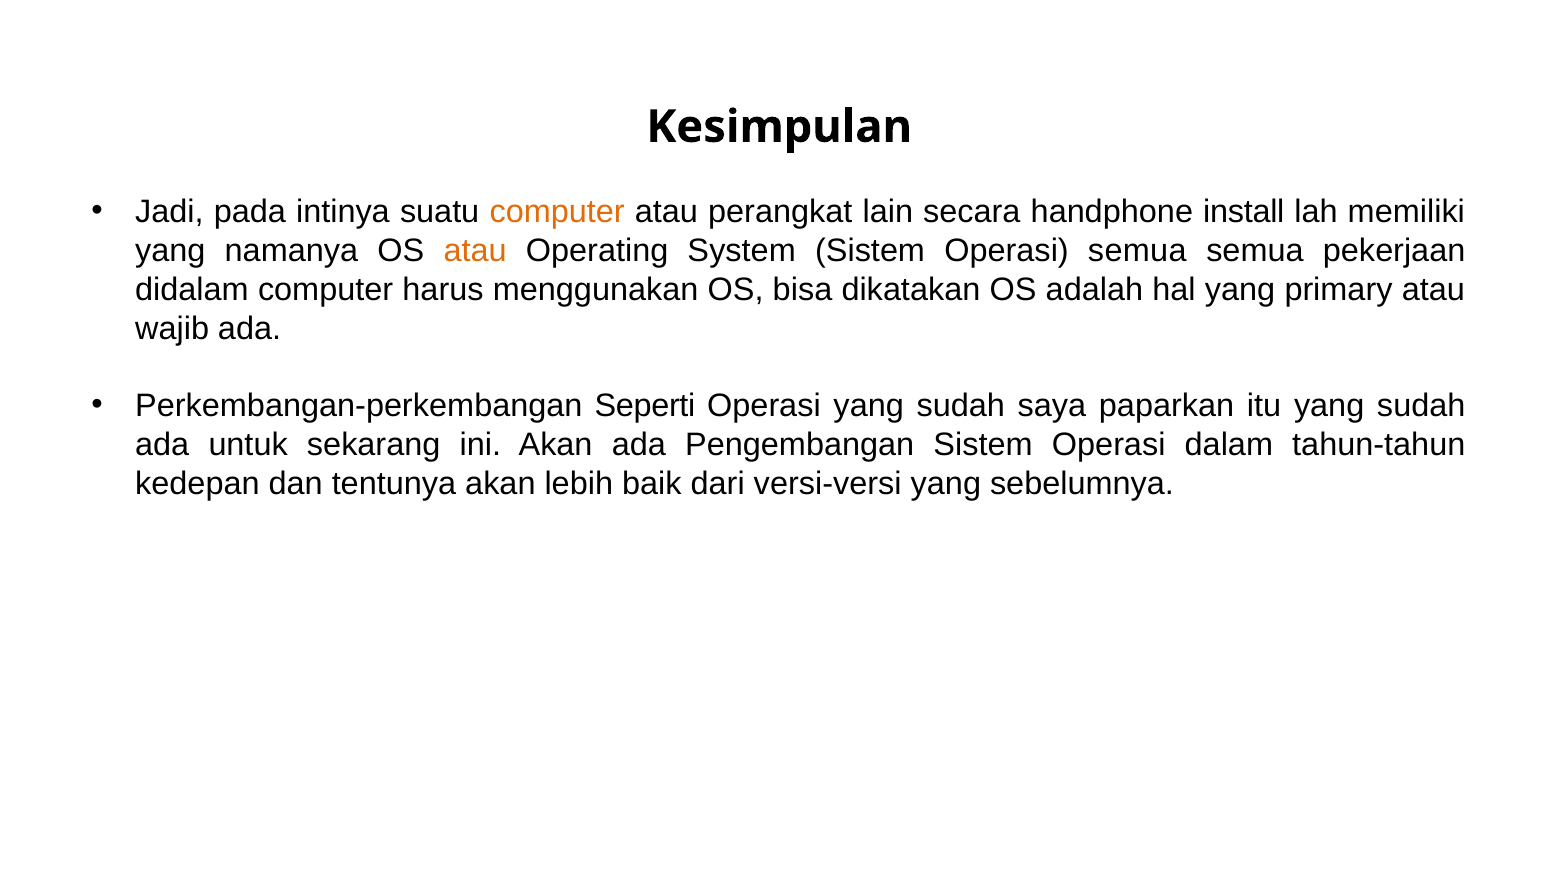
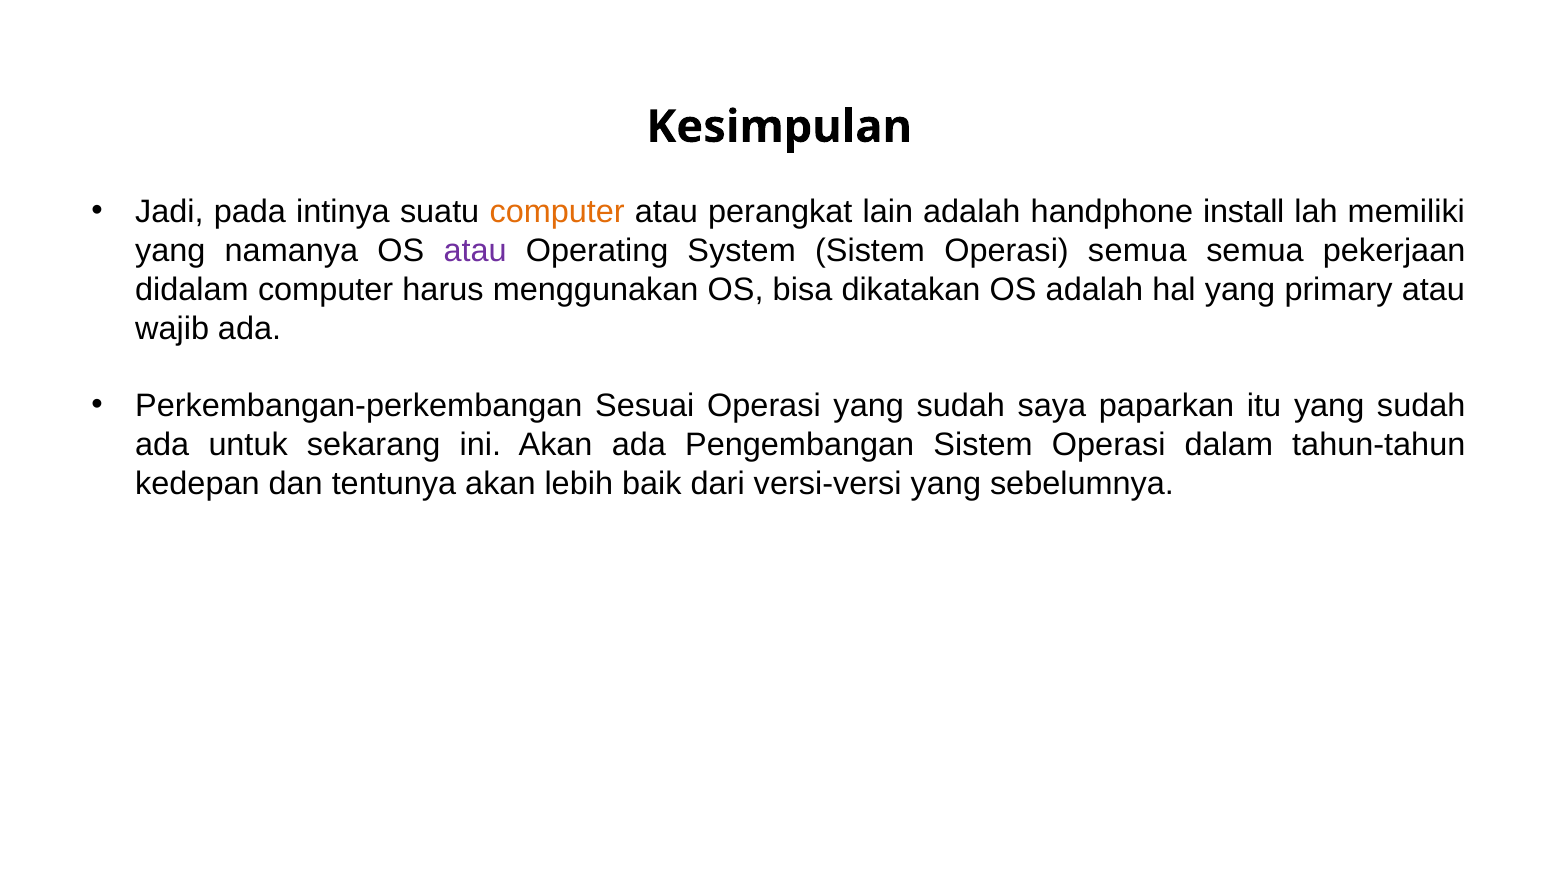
lain secara: secara -> adalah (972, 212)
atau colour: orange -> purple (475, 251)
Seperti: Seperti -> Sesuai (645, 406)
